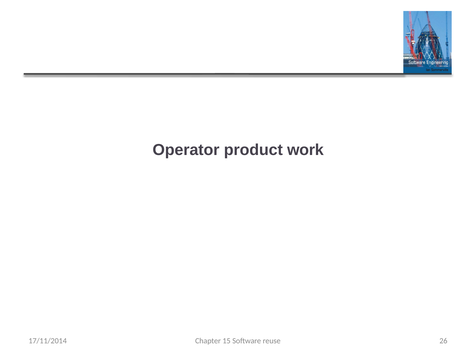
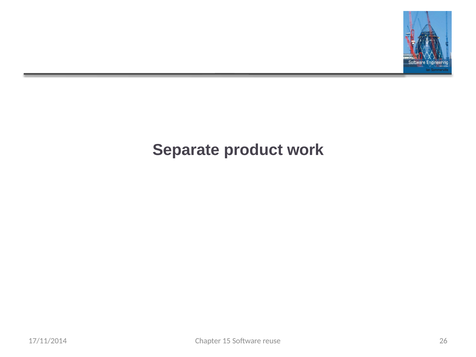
Operator: Operator -> Separate (186, 150)
